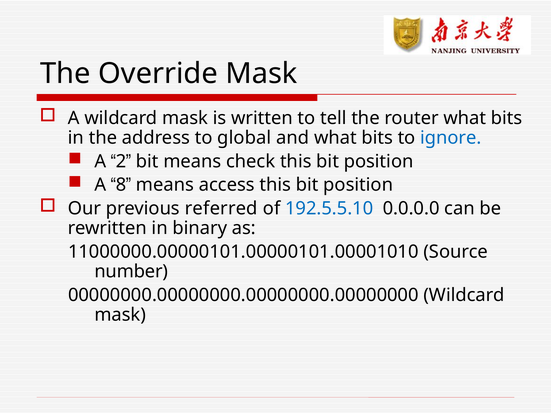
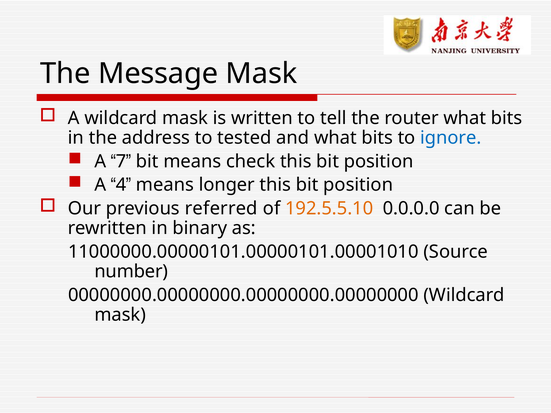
Override: Override -> Message (158, 73)
global: global -> tested (244, 138)
2: 2 -> 7 (121, 161)
8: 8 -> 4 (121, 185)
access: access -> longer (227, 185)
192.5.5.10 colour: blue -> orange (329, 208)
